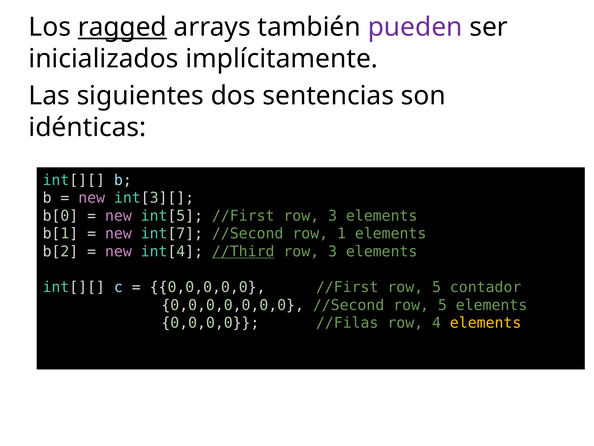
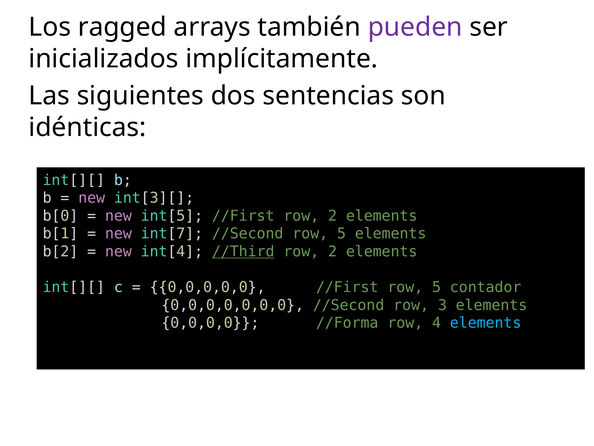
ragged underline: present -> none (122, 27)
//First row 3: 3 -> 2 (333, 216)
//Second row 1: 1 -> 5 (342, 233)
3: 3 -> 2 (333, 251)
//Second row 5: 5 -> 3 (442, 305)
//Filas: //Filas -> //Forma (347, 323)
elements colour: yellow -> light blue (486, 323)
